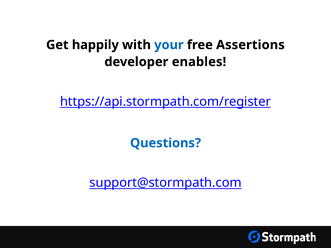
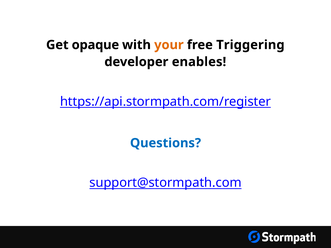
happily: happily -> opaque (95, 45)
your colour: blue -> orange (169, 45)
Assertions: Assertions -> Triggering (250, 45)
